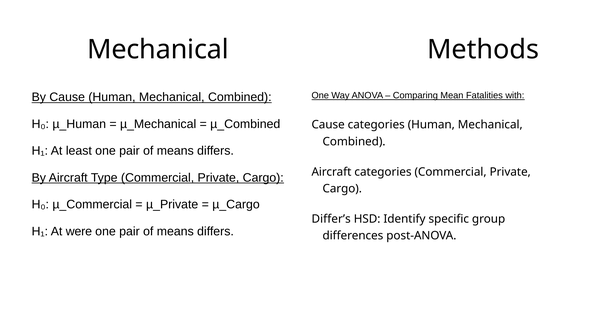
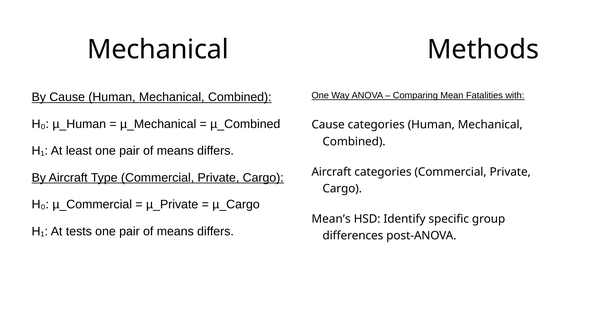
Differ’s: Differ’s -> Mean’s (331, 219)
were: were -> tests (79, 231)
